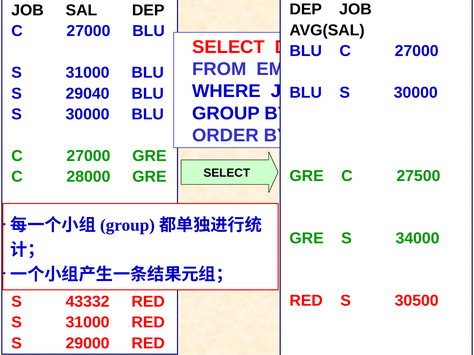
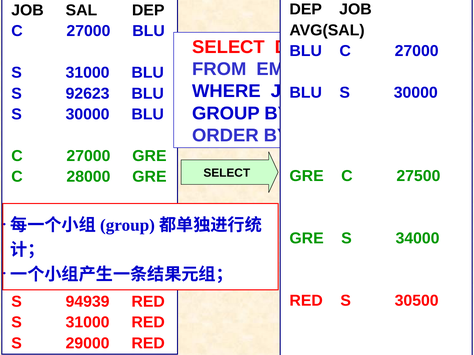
29040: 29040 -> 92623 (88, 94)
43332: 43332 -> 94939 (88, 302)
